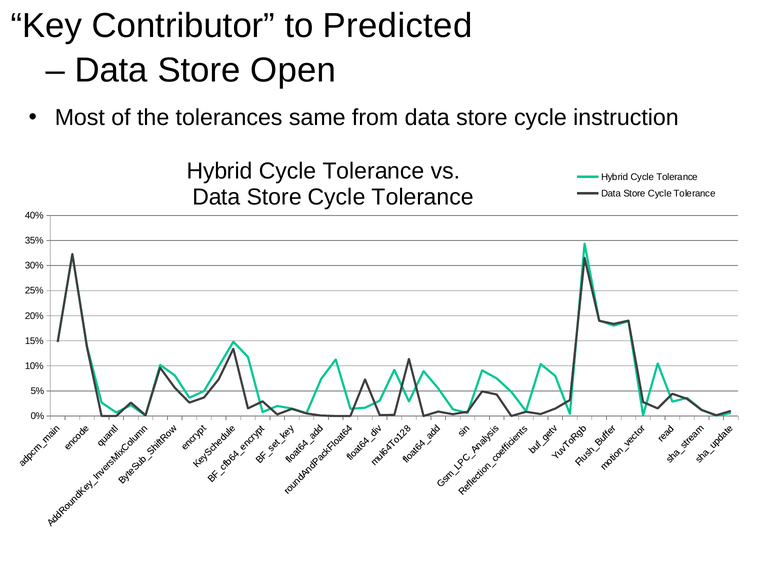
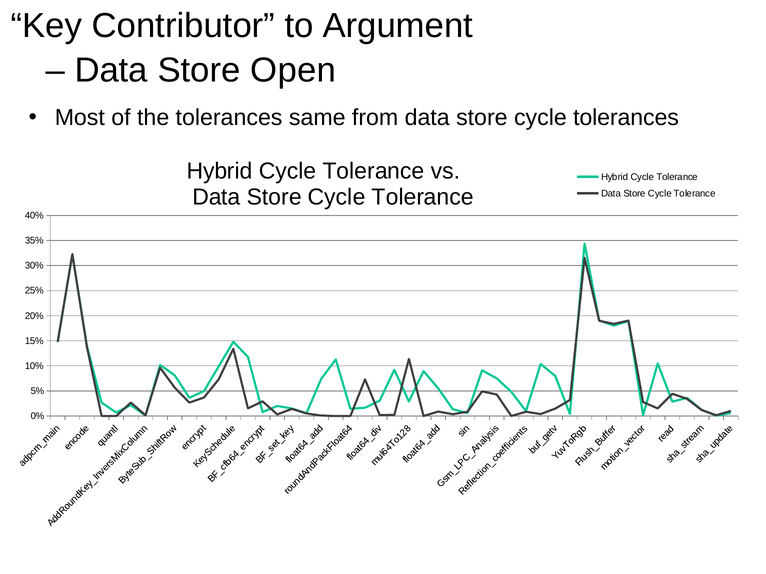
Predicted: Predicted -> Argument (398, 26)
cycle instruction: instruction -> tolerances (626, 118)
